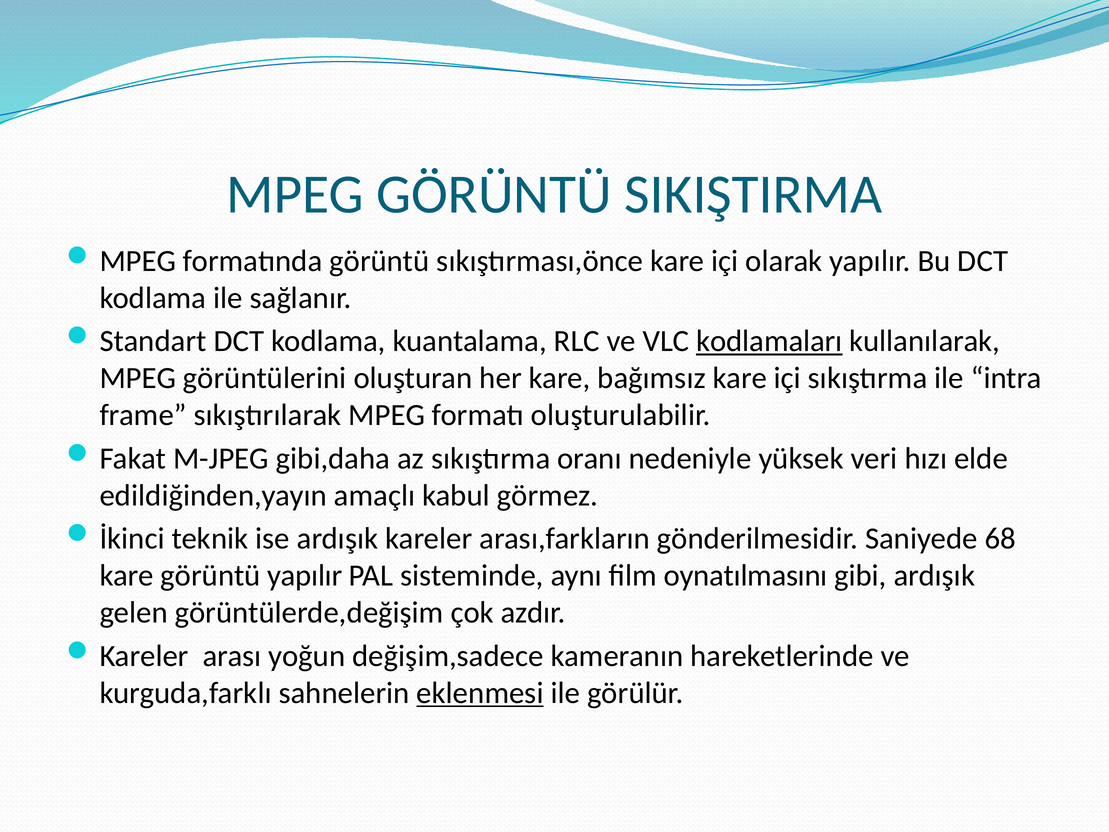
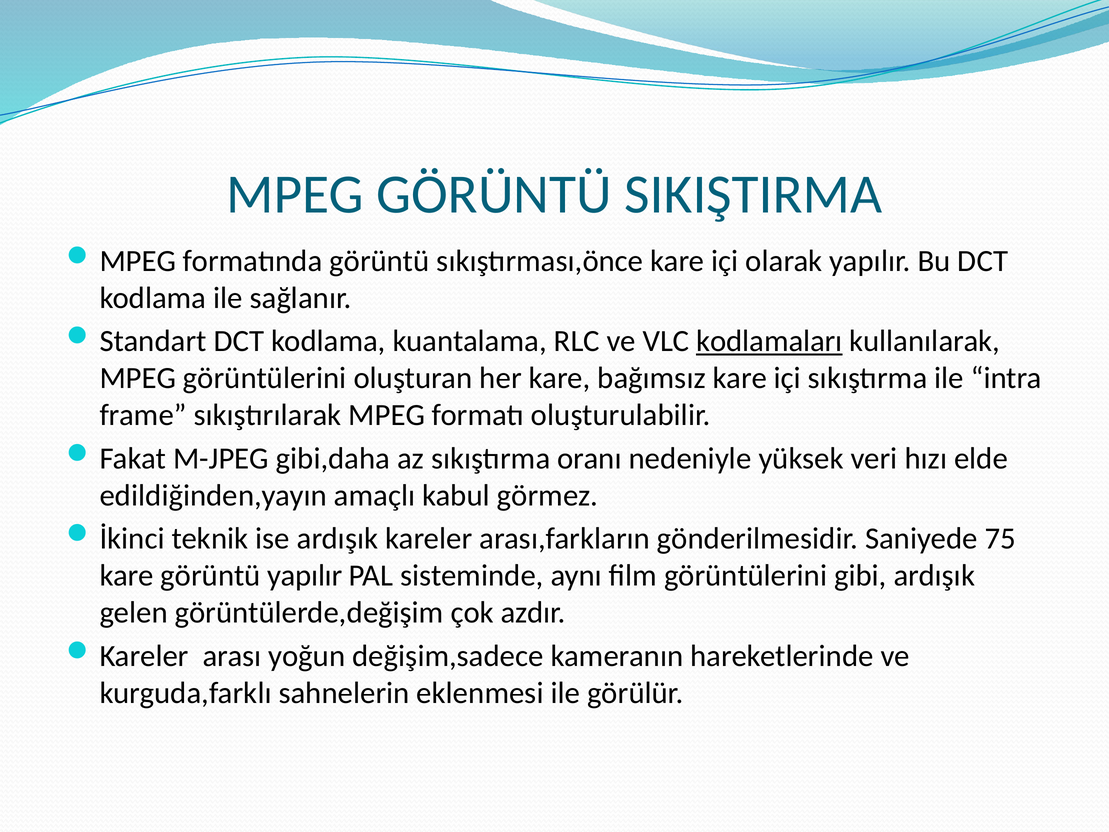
68: 68 -> 75 (1000, 539)
film oynatılmasını: oynatılmasını -> görüntülerini (746, 576)
eklenmesi underline: present -> none (480, 693)
